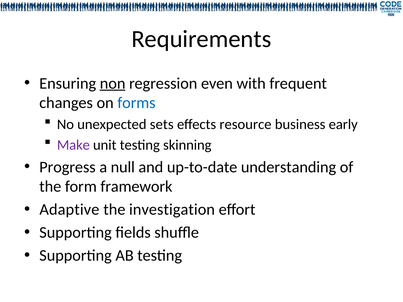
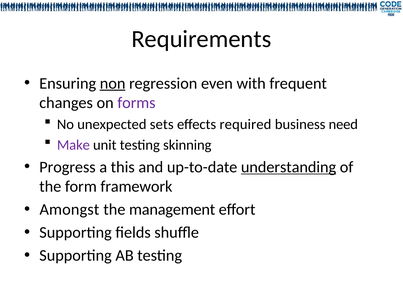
forms colour: blue -> purple (136, 103)
resource: resource -> required (245, 124)
early: early -> need (343, 124)
null: null -> this (123, 167)
understanding underline: none -> present (289, 167)
Adaptive: Adaptive -> Amongst (69, 210)
investigation: investigation -> management (172, 210)
